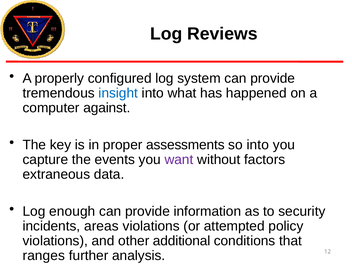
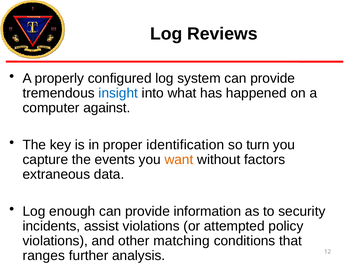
assessments: assessments -> identification (185, 145)
so into: into -> turn (258, 145)
want colour: purple -> orange (179, 160)
areas: areas -> assist (102, 226)
additional: additional -> matching (182, 241)
